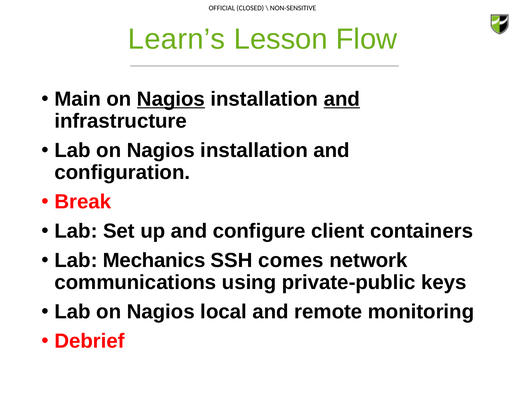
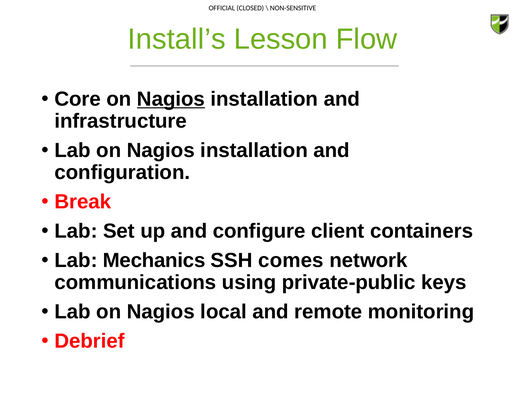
Learn’s: Learn’s -> Install’s (177, 39)
Main: Main -> Core (78, 99)
and underline: present -> none (342, 99)
